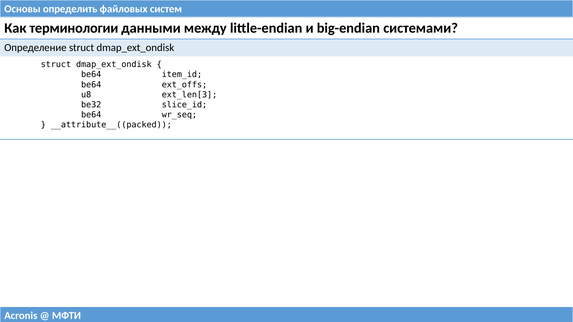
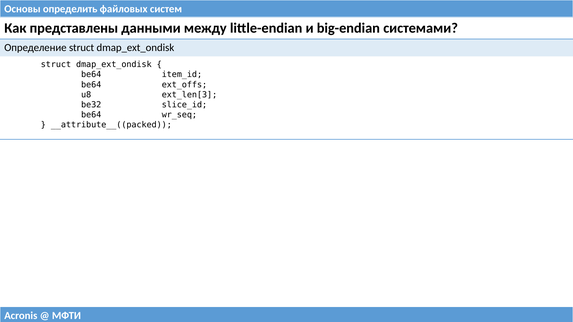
терминологии: терминологии -> представлены (74, 28)
